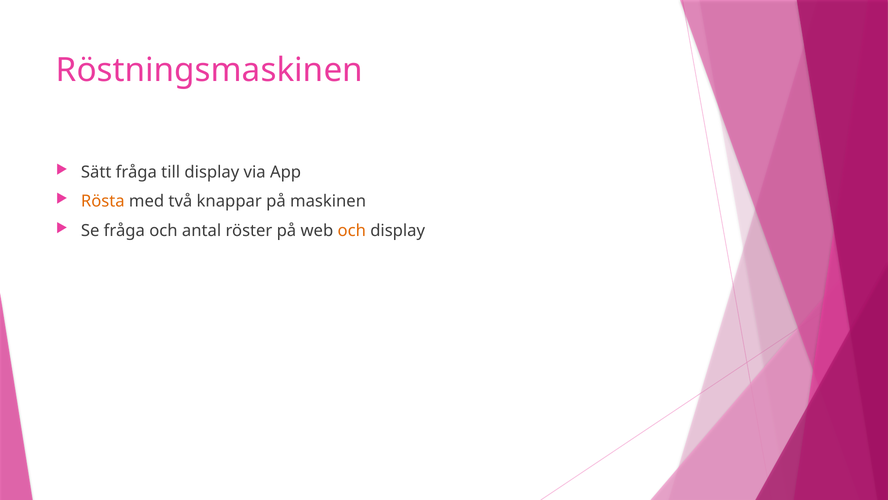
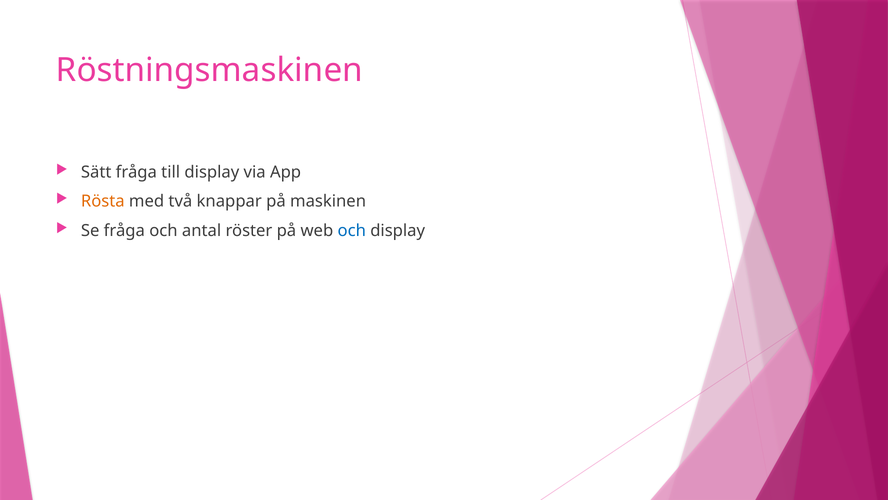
och colour: orange -> blue (352, 230)
